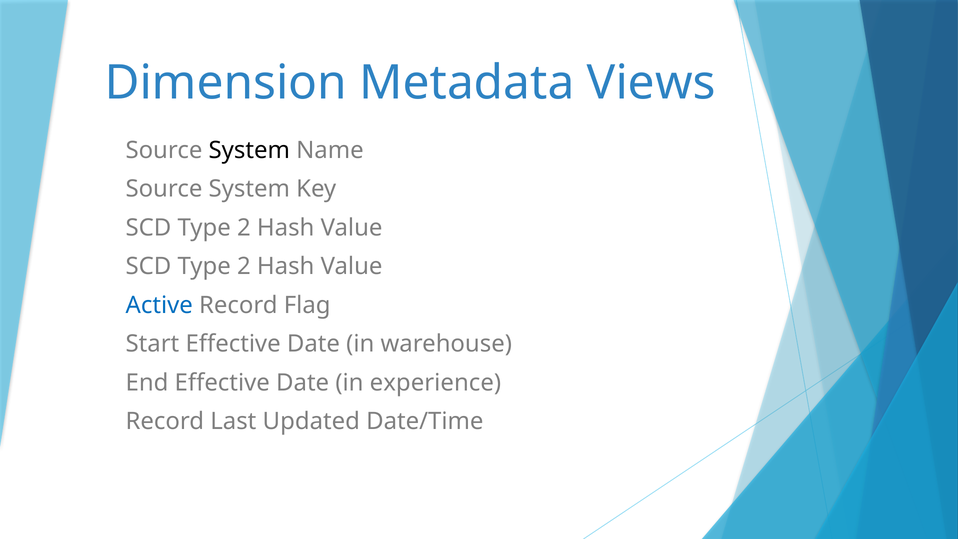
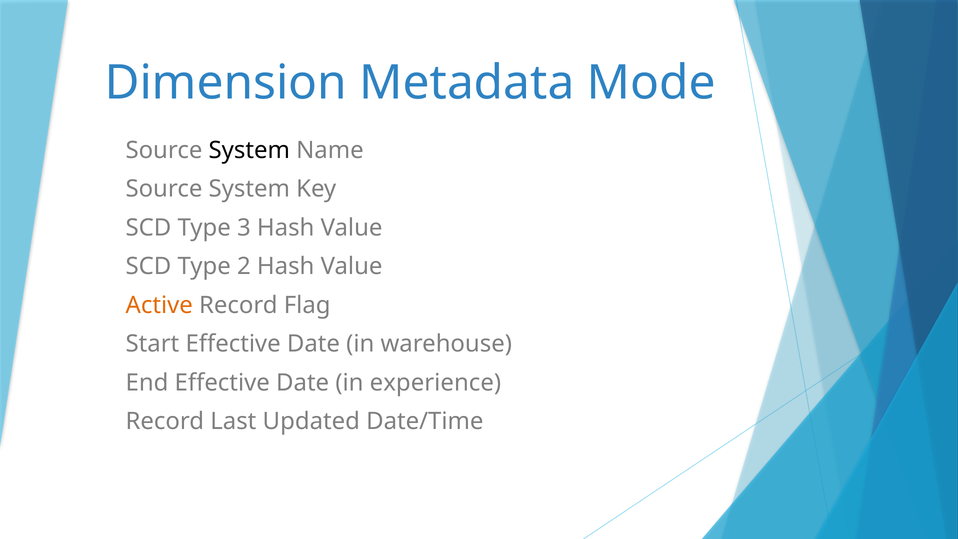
Views: Views -> Mode (651, 83)
2: 2 -> 3 (244, 228)
Active colour: blue -> orange (159, 305)
